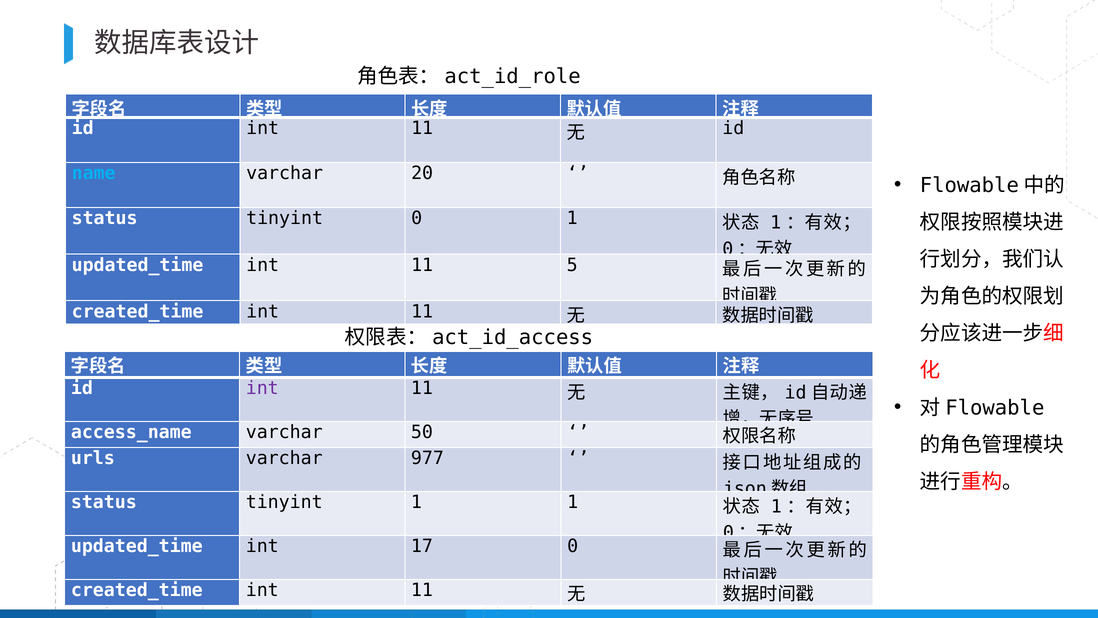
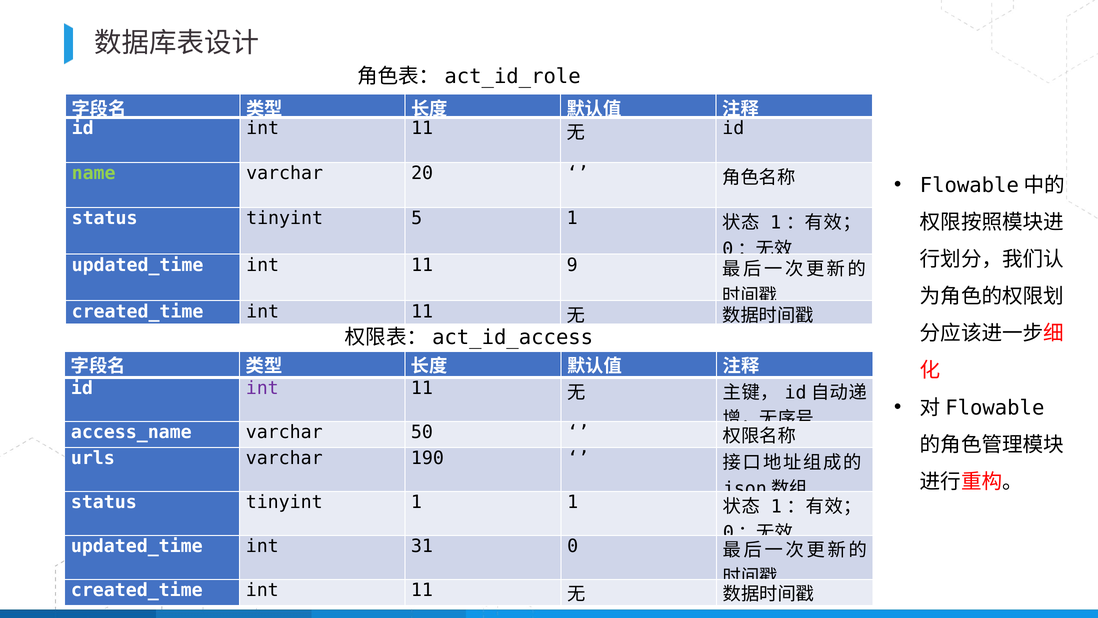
name colour: light blue -> light green (94, 173)
tinyint 0: 0 -> 5 (417, 218)
5: 5 -> 9 (572, 265)
977: 977 -> 190 (427, 458)
17: 17 -> 31 (422, 546)
